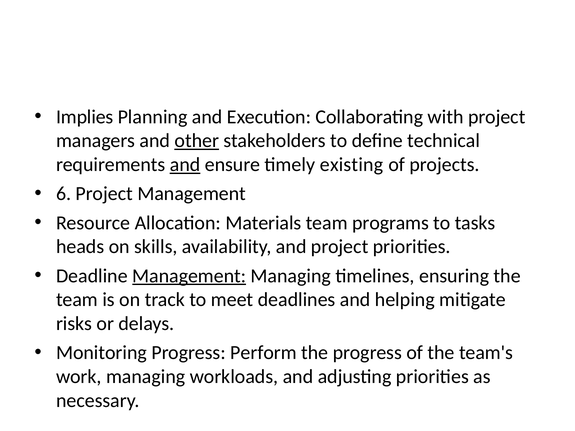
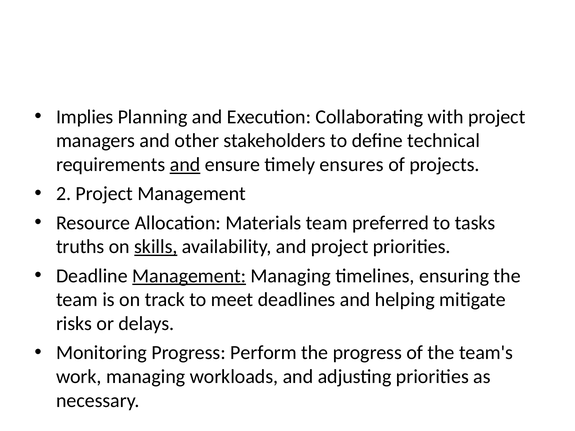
other underline: present -> none (197, 141)
existing: existing -> ensures (352, 165)
6: 6 -> 2 (64, 194)
programs: programs -> preferred (391, 223)
heads: heads -> truths (80, 247)
skills underline: none -> present (156, 247)
